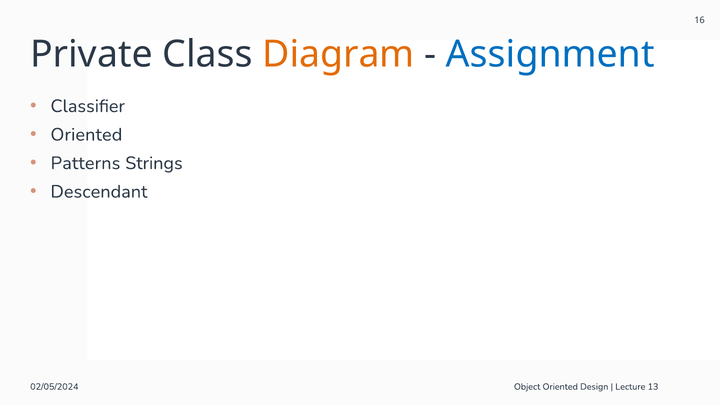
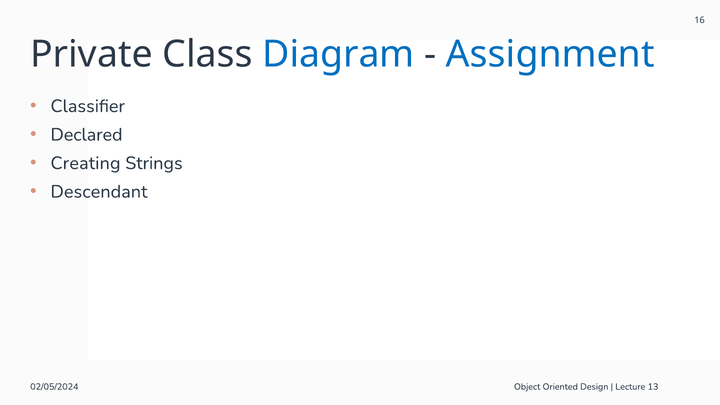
Diagram colour: orange -> blue (338, 54)
Oriented: Oriented -> Declared (87, 135)
Patterns: Patterns -> Creating (86, 163)
